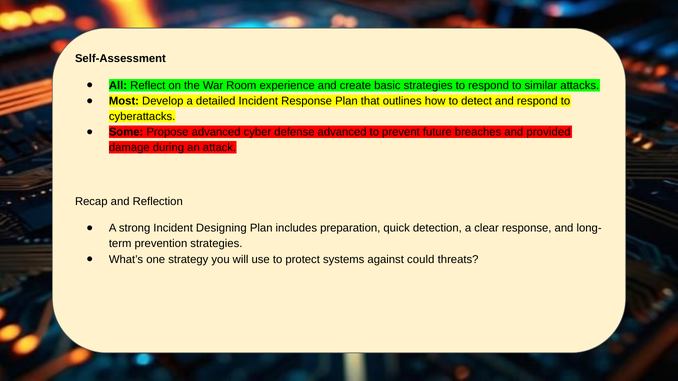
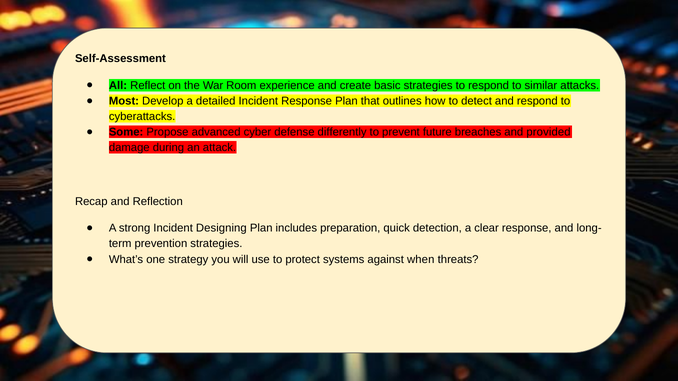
defense advanced: advanced -> differently (342, 132)
could: could -> when (421, 260)
